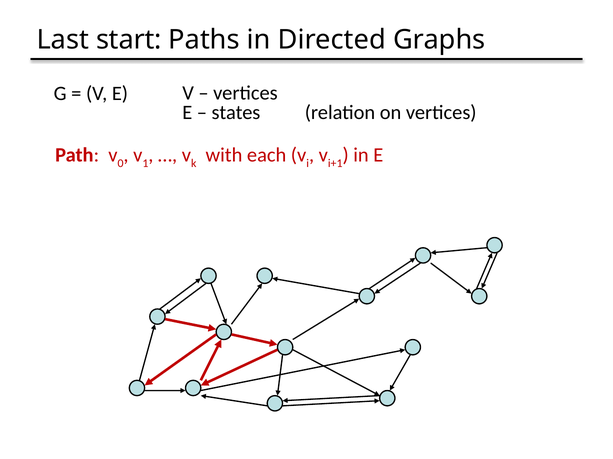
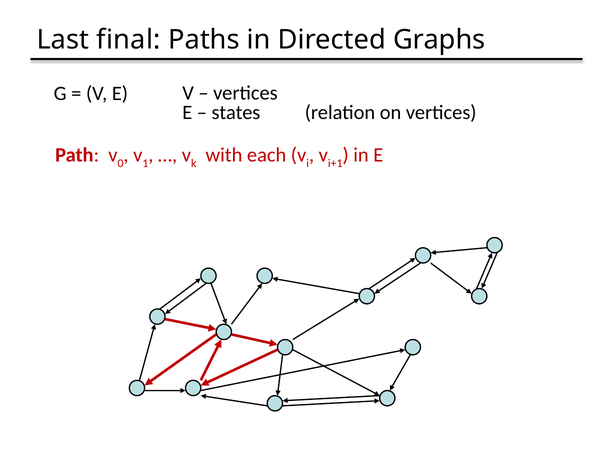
start: start -> final (129, 40)
